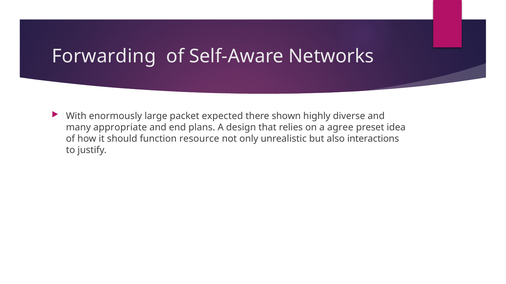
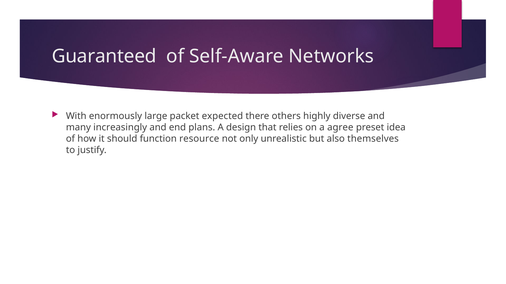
Forwarding: Forwarding -> Guaranteed (104, 56)
shown: shown -> others (286, 116)
appropriate: appropriate -> increasingly (120, 128)
interactions: interactions -> themselves (373, 139)
